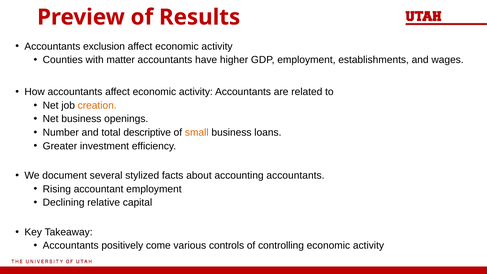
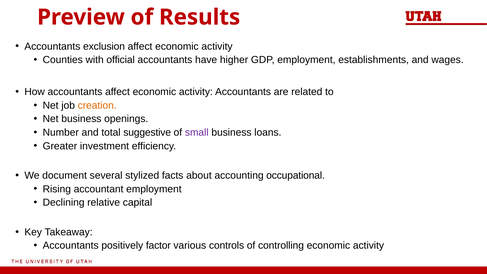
matter: matter -> official (121, 60)
descriptive: descriptive -> suggestive (147, 132)
small colour: orange -> purple (197, 132)
accounting accountants: accountants -> occupational (296, 176)
come: come -> factor (158, 246)
